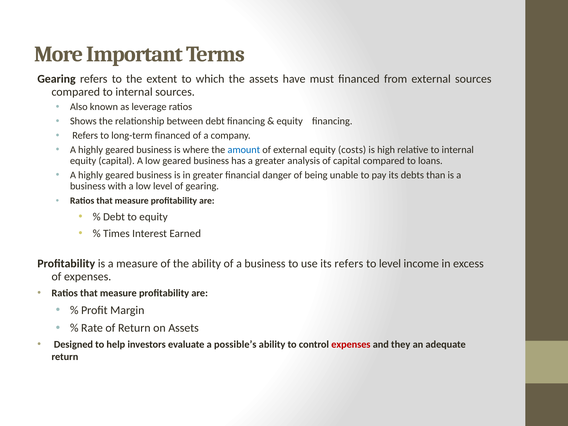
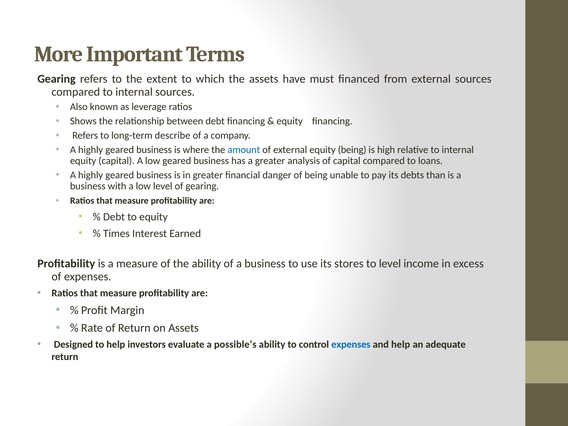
long-term financed: financed -> describe (173, 135)
equity costs: costs -> being (352, 150)
its refers: refers -> stores (349, 264)
expenses colour: red -> blue (351, 344)
and they: they -> help (401, 344)
